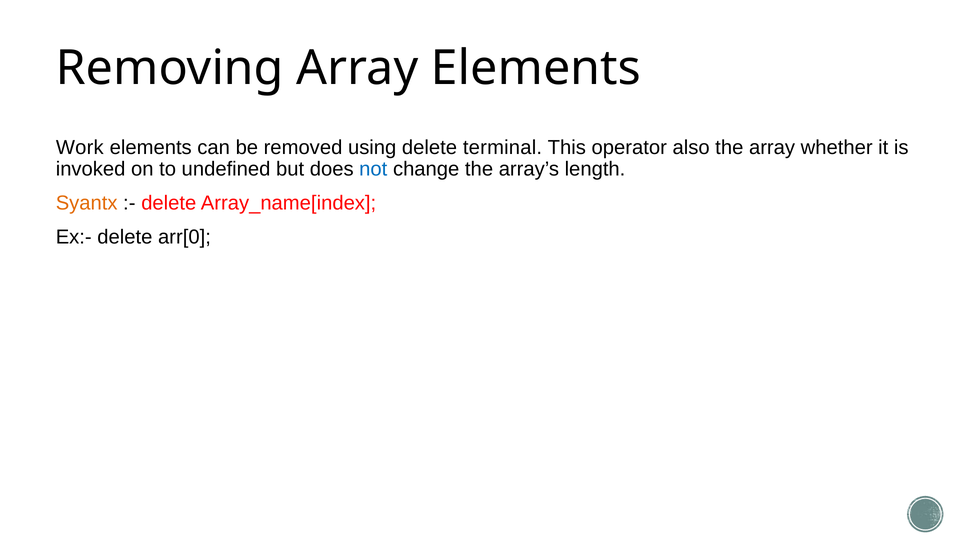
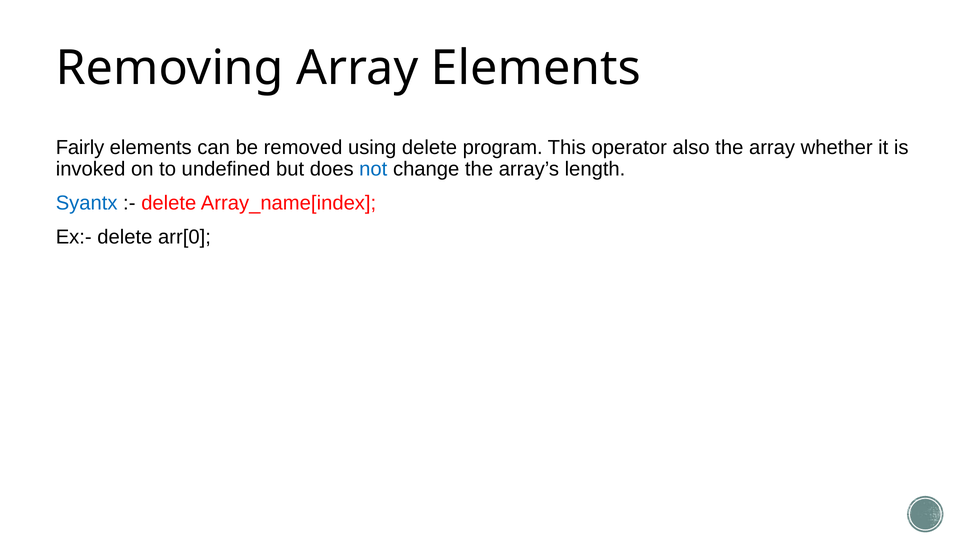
Work: Work -> Fairly (80, 147)
terminal: terminal -> program (503, 147)
Syantx colour: orange -> blue (87, 203)
